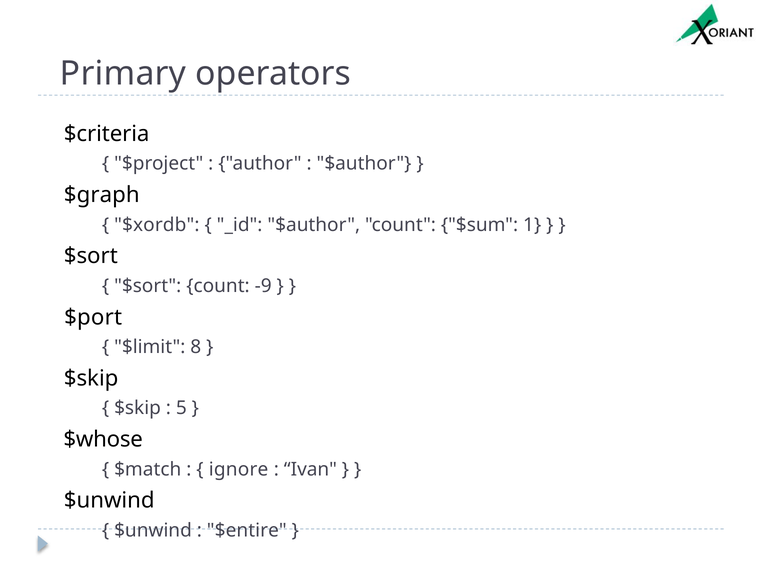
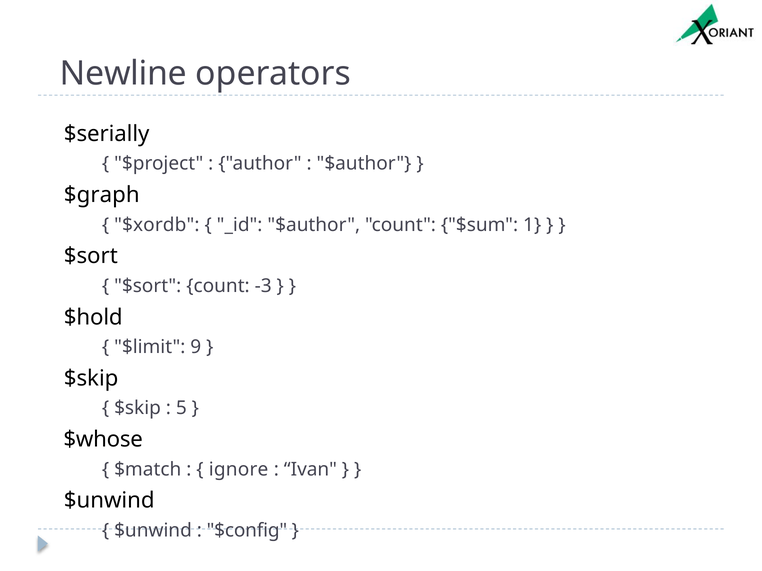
Primary: Primary -> Newline (123, 74)
$criteria: $criteria -> $serially (107, 134)
-9: -9 -> -3 (263, 286)
$port: $port -> $hold (93, 318)
8: 8 -> 9 (196, 347)
$entire: $entire -> $config (247, 531)
